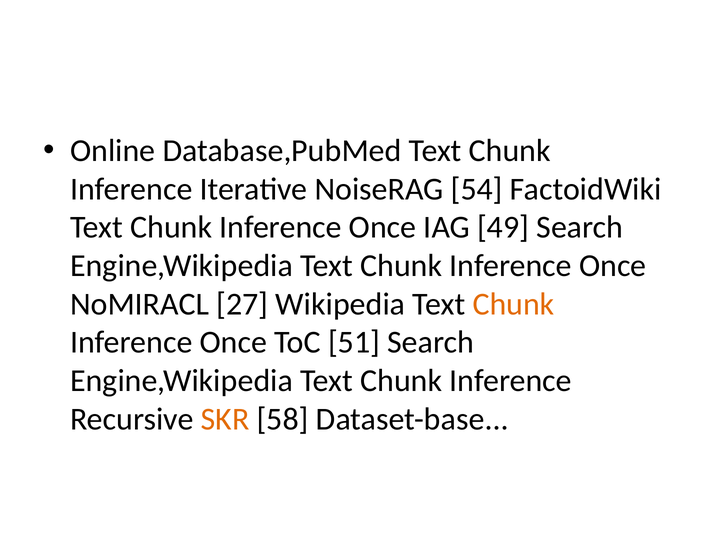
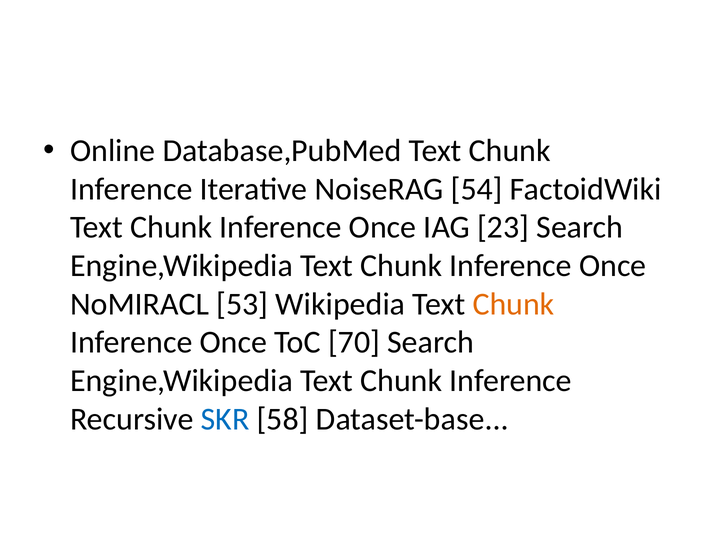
49: 49 -> 23 (503, 228)
27: 27 -> 53 (242, 304)
51: 51 -> 70 (354, 343)
SKR colour: orange -> blue (225, 419)
